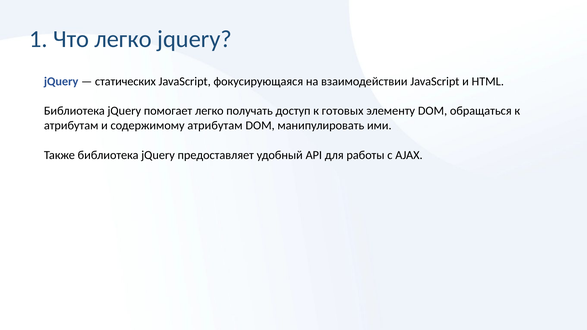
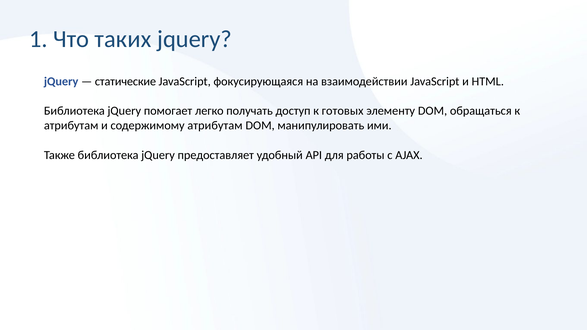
Что легко: легко -> таких (123, 39)
статических: статических -> статические (125, 82)
